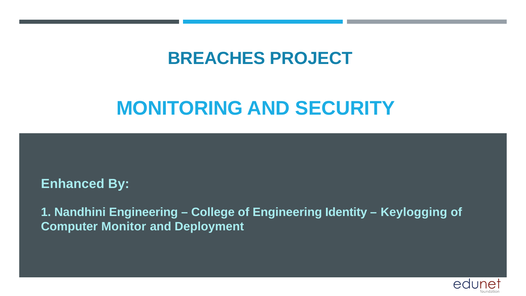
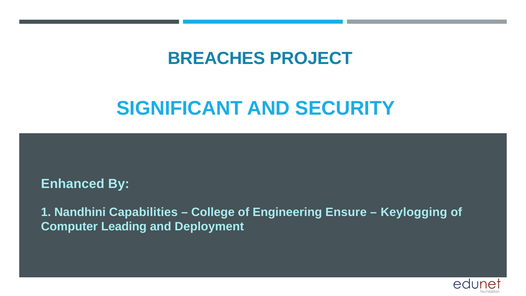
MONITORING: MONITORING -> SIGNIFICANT (179, 108)
Nandhini Engineering: Engineering -> Capabilities (143, 212)
Identity: Identity -> Ensure (346, 212)
Monitor: Monitor -> Leading (124, 226)
